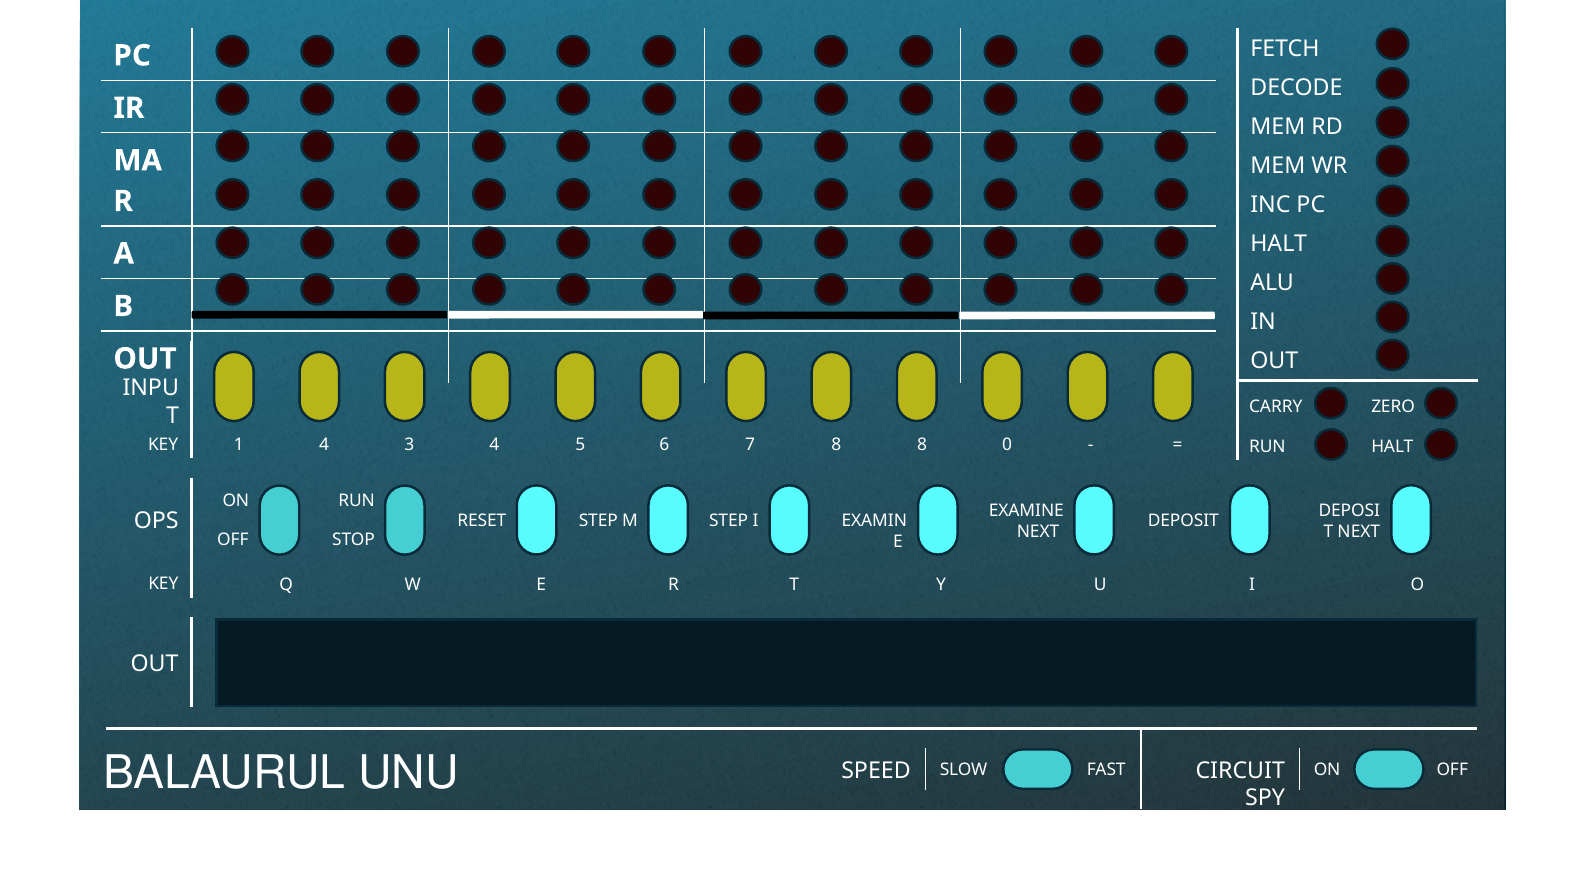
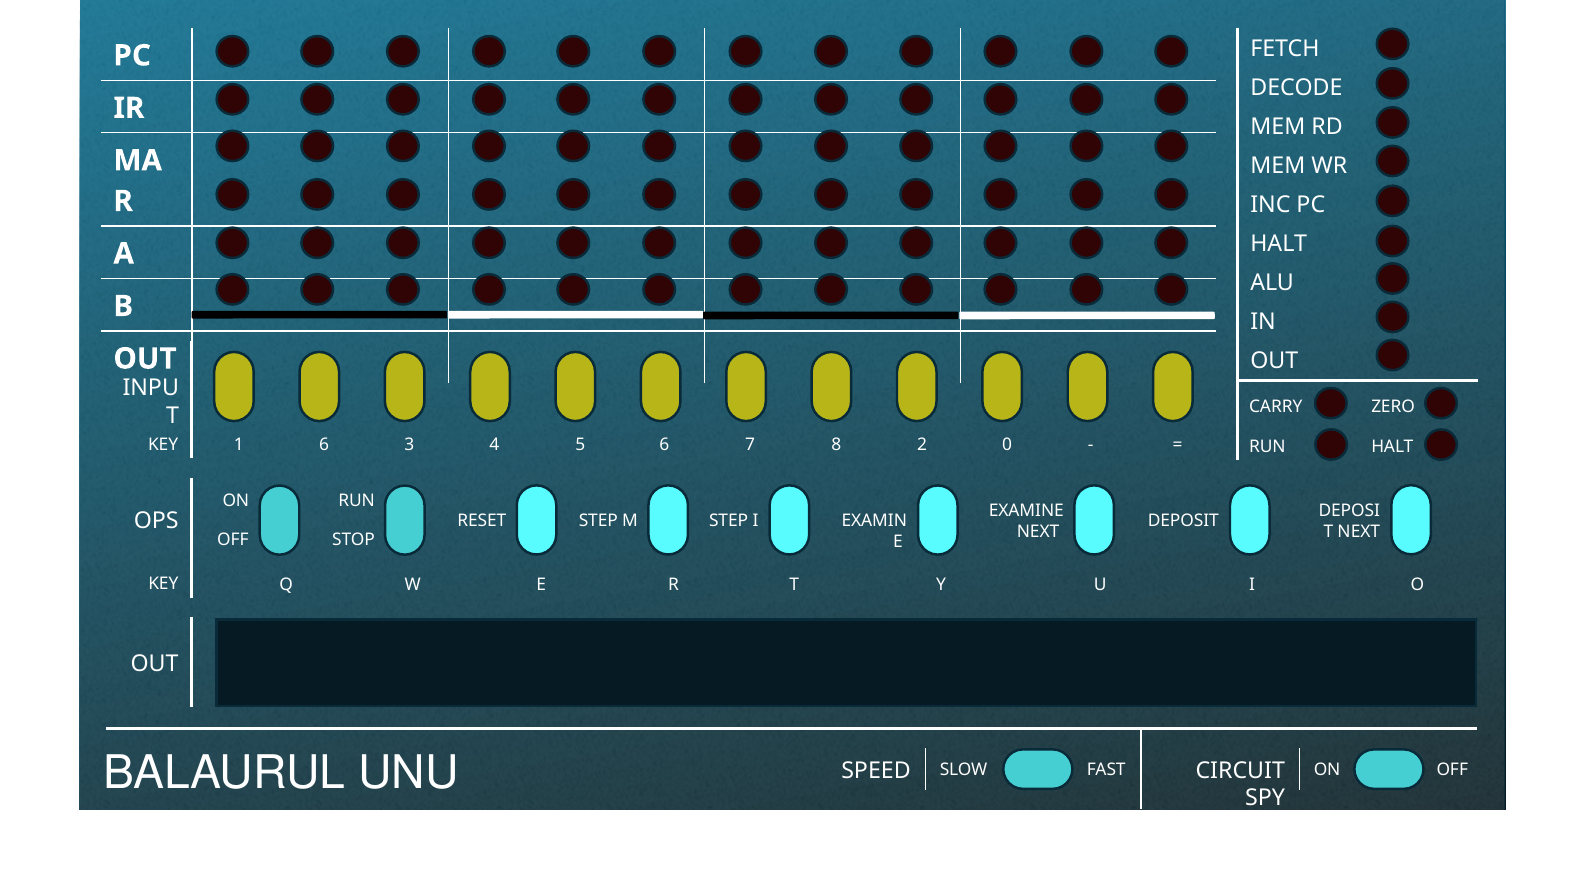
1 4: 4 -> 6 (324, 445)
8 8: 8 -> 2 (922, 445)
